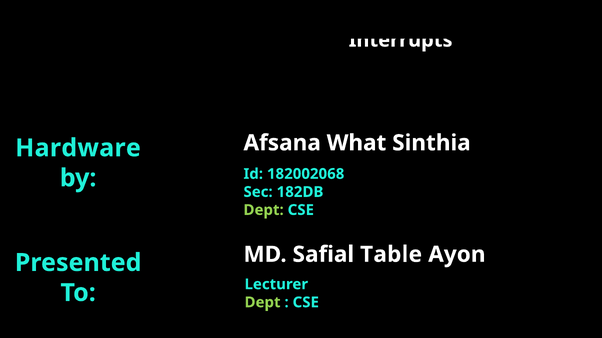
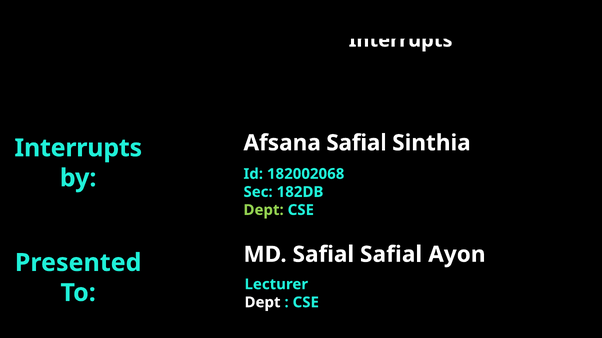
Afsana What: What -> Safial (357, 143)
Hardware: Hardware -> Interrupts (78, 148)
Safial Table: Table -> Safial (391, 255)
Dept colour: light green -> white (263, 303)
